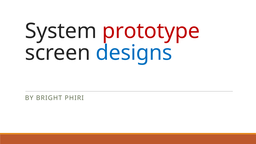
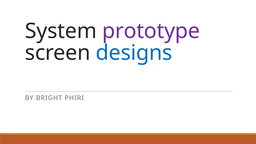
prototype colour: red -> purple (151, 31)
